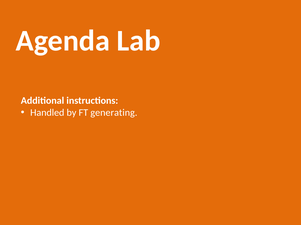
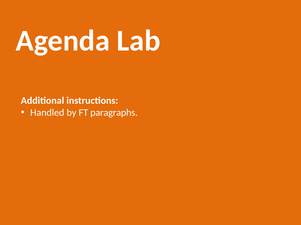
generating: generating -> paragraphs (114, 113)
